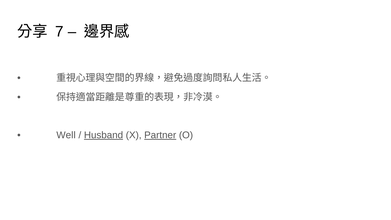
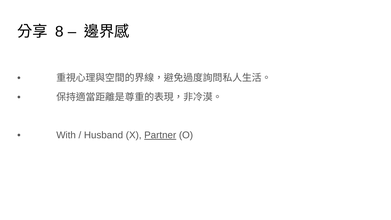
7: 7 -> 8 (59, 32)
Well: Well -> With (66, 135)
Husband underline: present -> none (104, 135)
